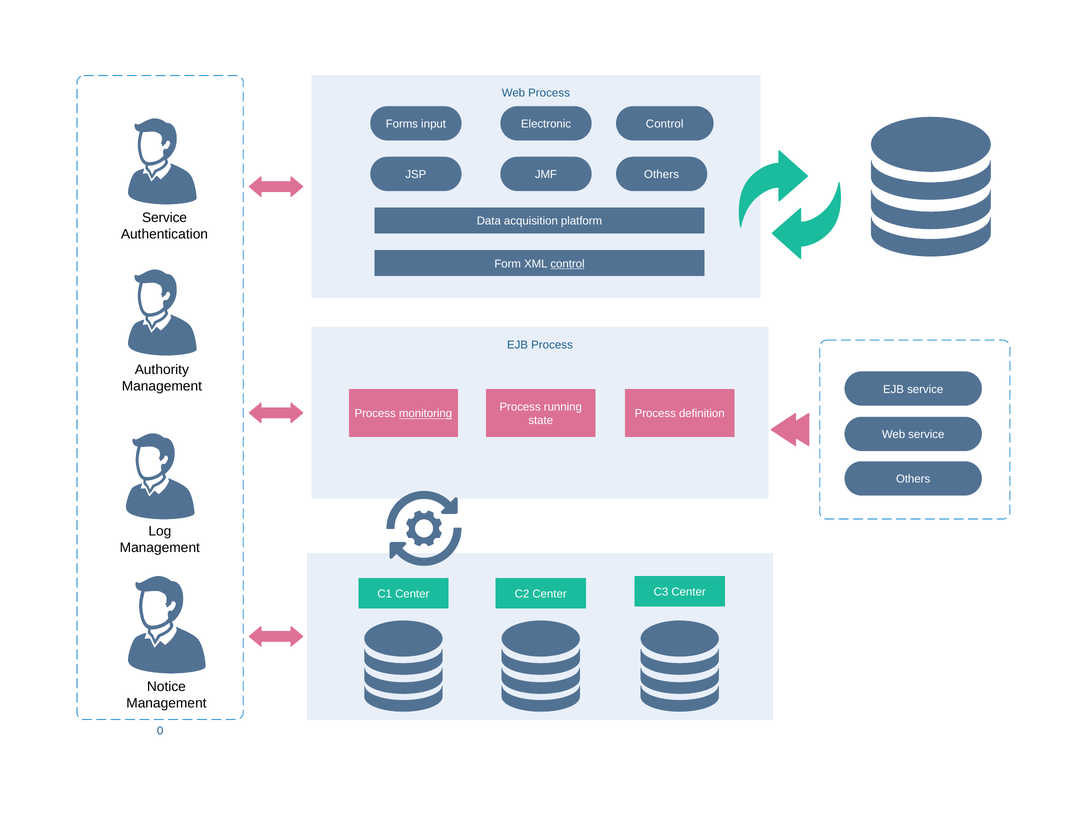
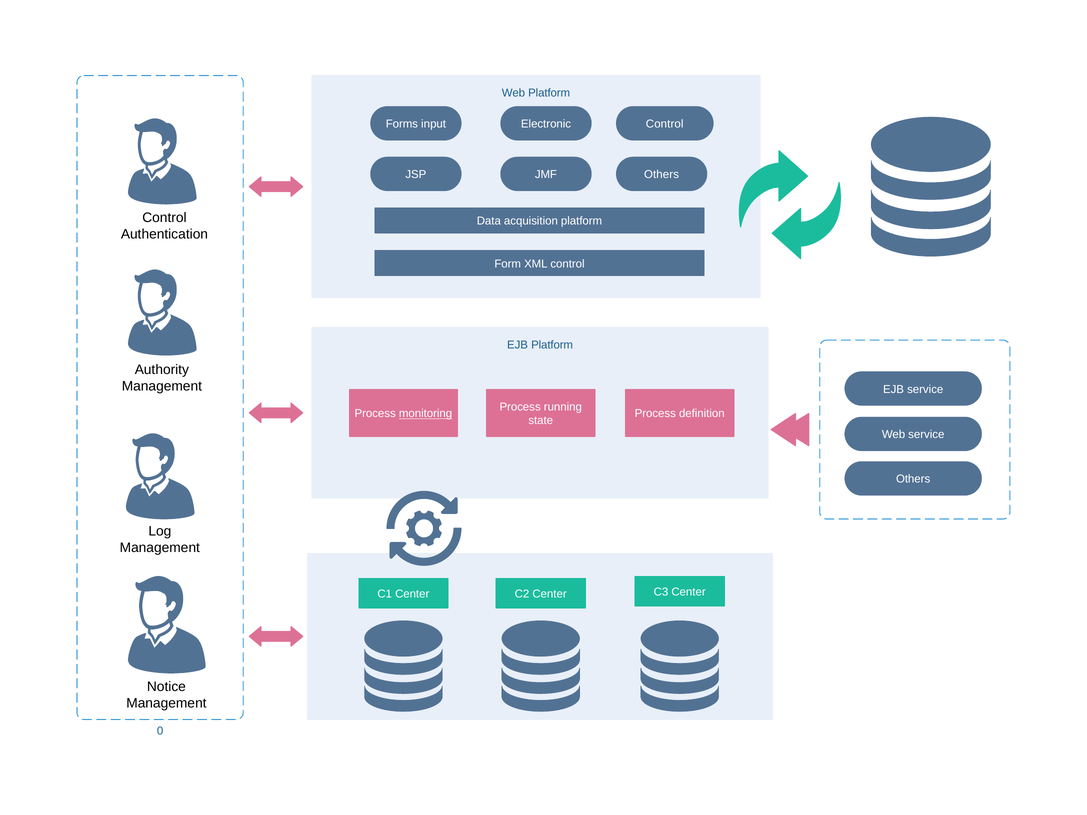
Web Process: Process -> Platform (549, 93)
Service: Service -> Control (164, 218)
control underline: present -> none (568, 264)
EJB Process: Process -> Platform (552, 345)
